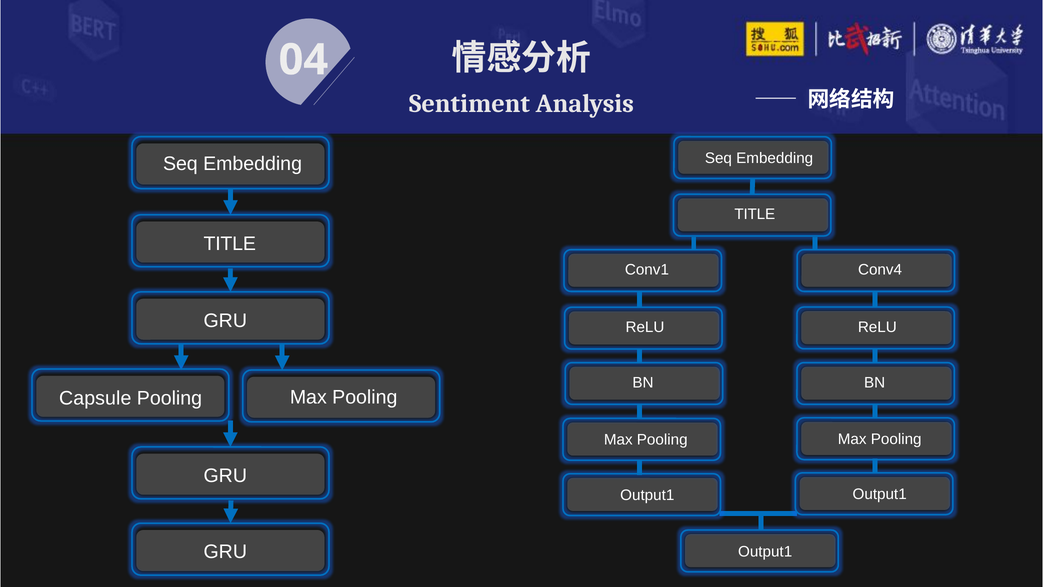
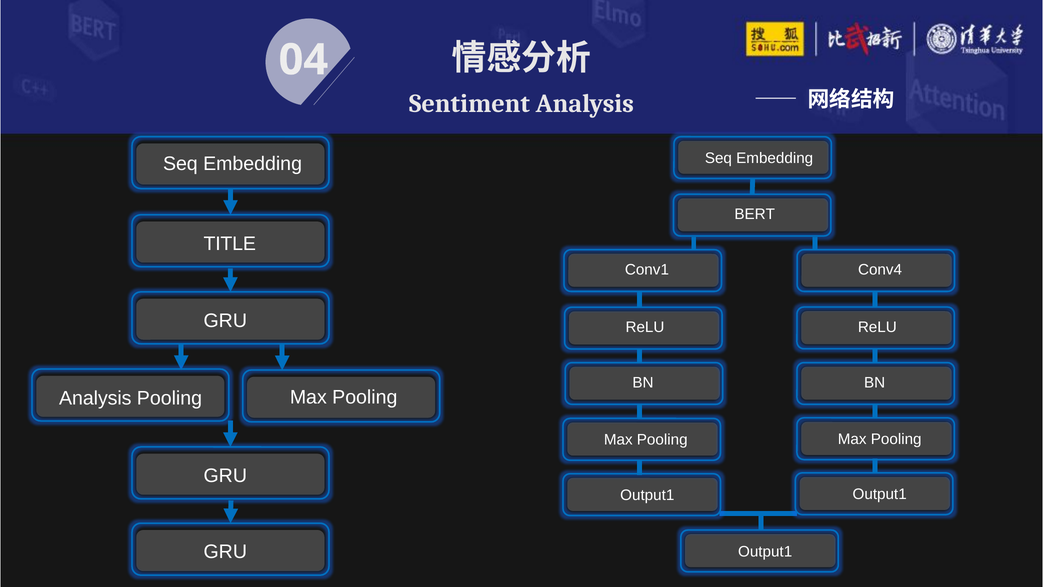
TITLE: TITLE -> BERT (755, 214)
Capsule: Capsule -> Analysis (95, 398)
